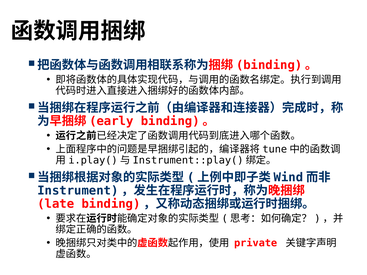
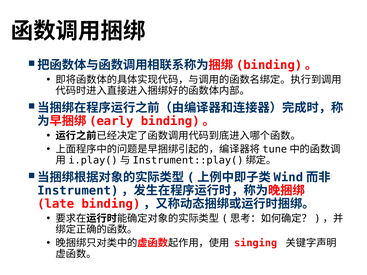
private: private -> singing (256, 243)
